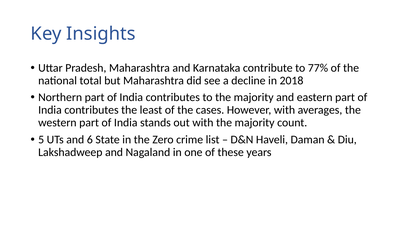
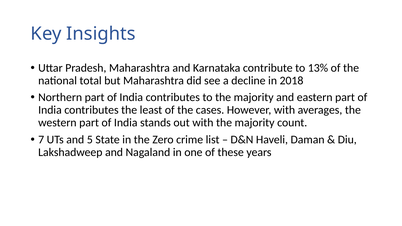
77%: 77% -> 13% (318, 68)
5: 5 -> 7 (41, 140)
6: 6 -> 5 (90, 140)
